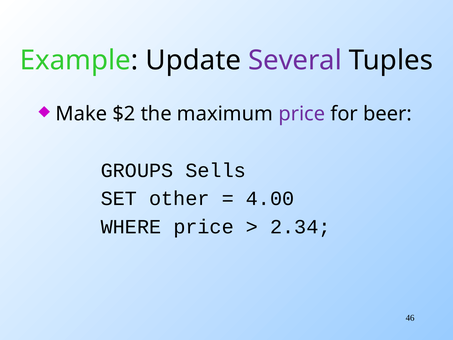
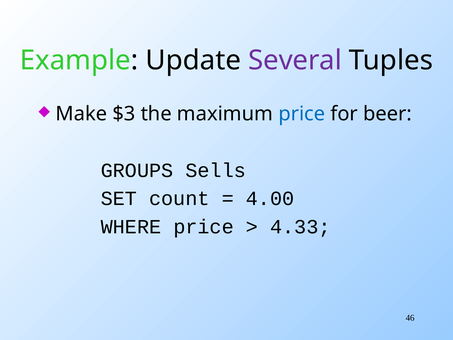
$2: $2 -> $3 (124, 114)
price colour: purple -> blue (302, 114)
other: other -> count (179, 198)
2.34: 2.34 -> 4.33 (300, 227)
